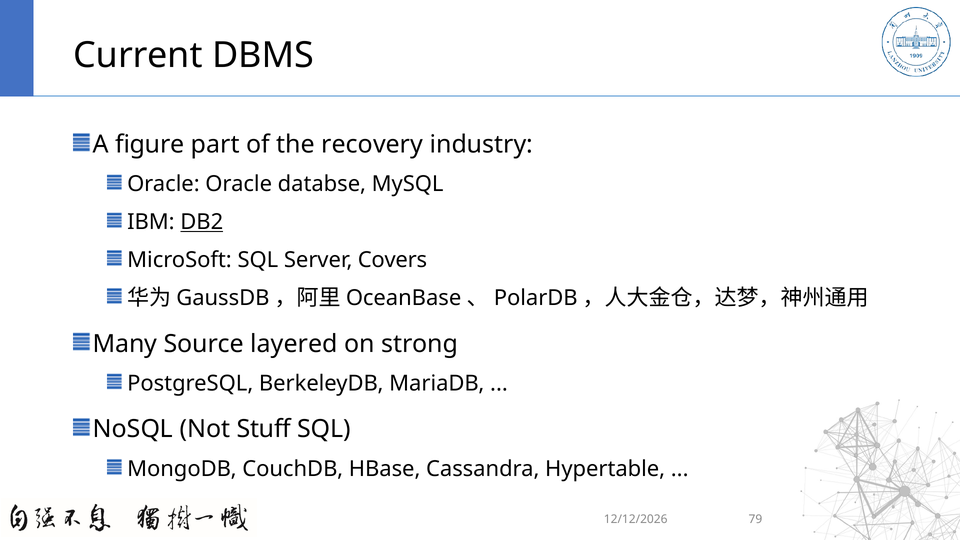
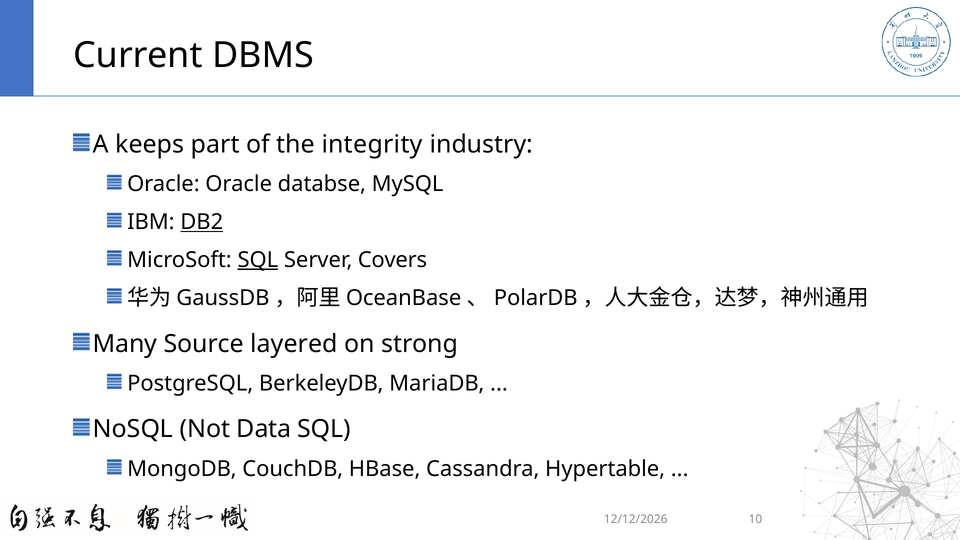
figure: figure -> keeps (150, 144)
recovery: recovery -> integrity (372, 144)
SQL underline: none -> present (258, 260)
Stuff: Stuff -> Data (264, 429)
79: 79 -> 10 (755, 519)
